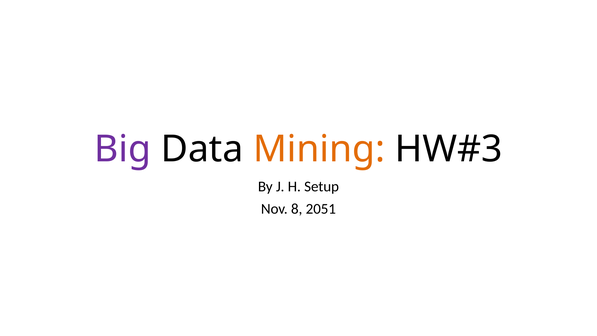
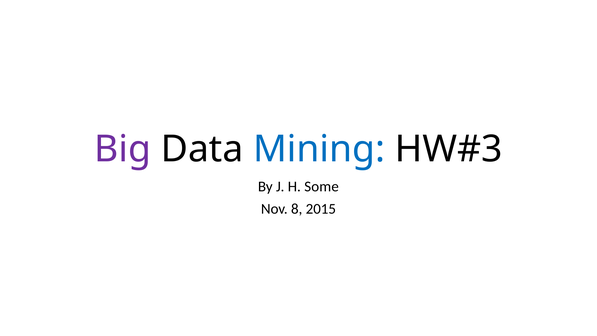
Mining colour: orange -> blue (319, 149)
Setup: Setup -> Some (322, 187)
2051: 2051 -> 2015 (321, 209)
